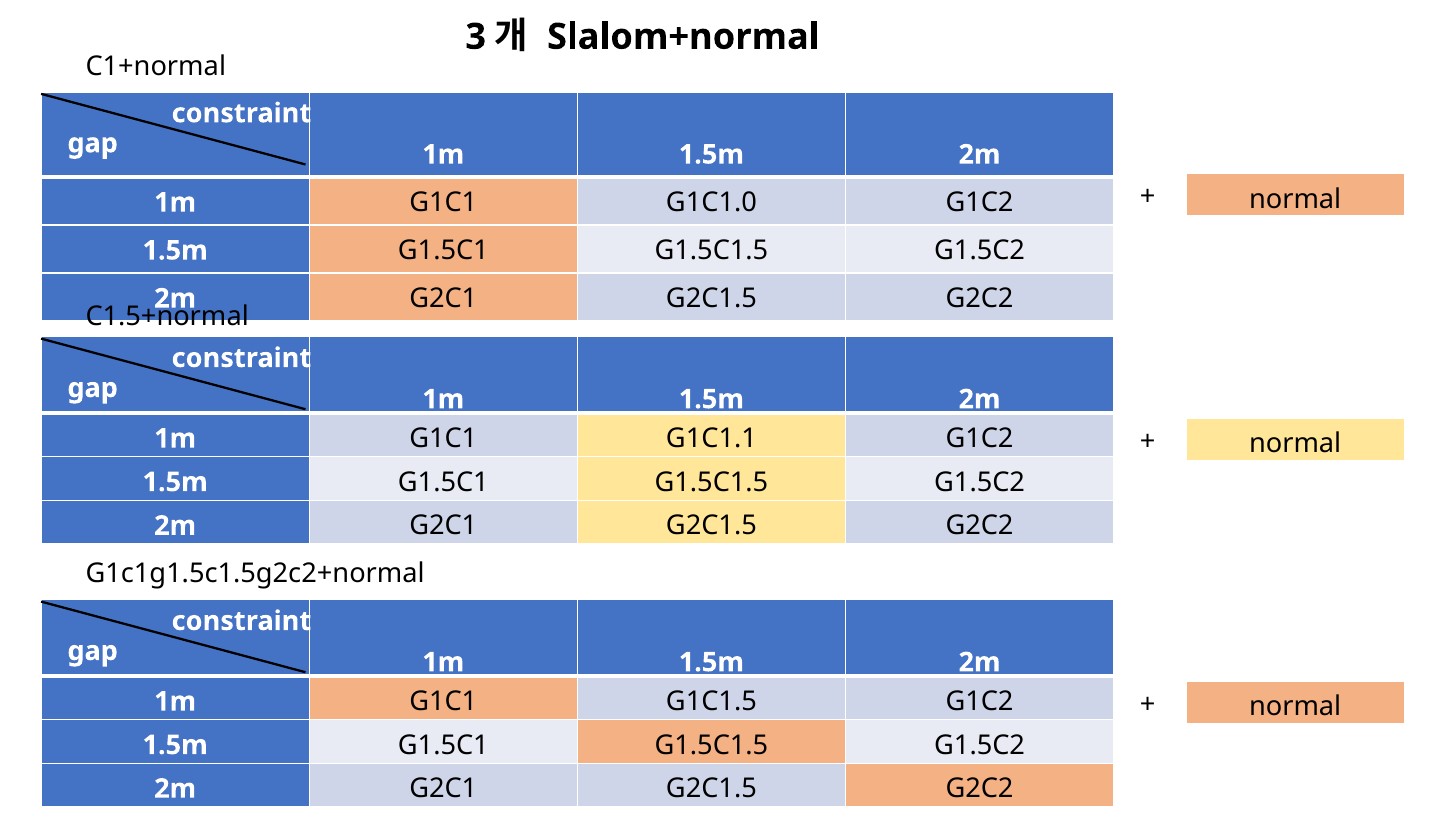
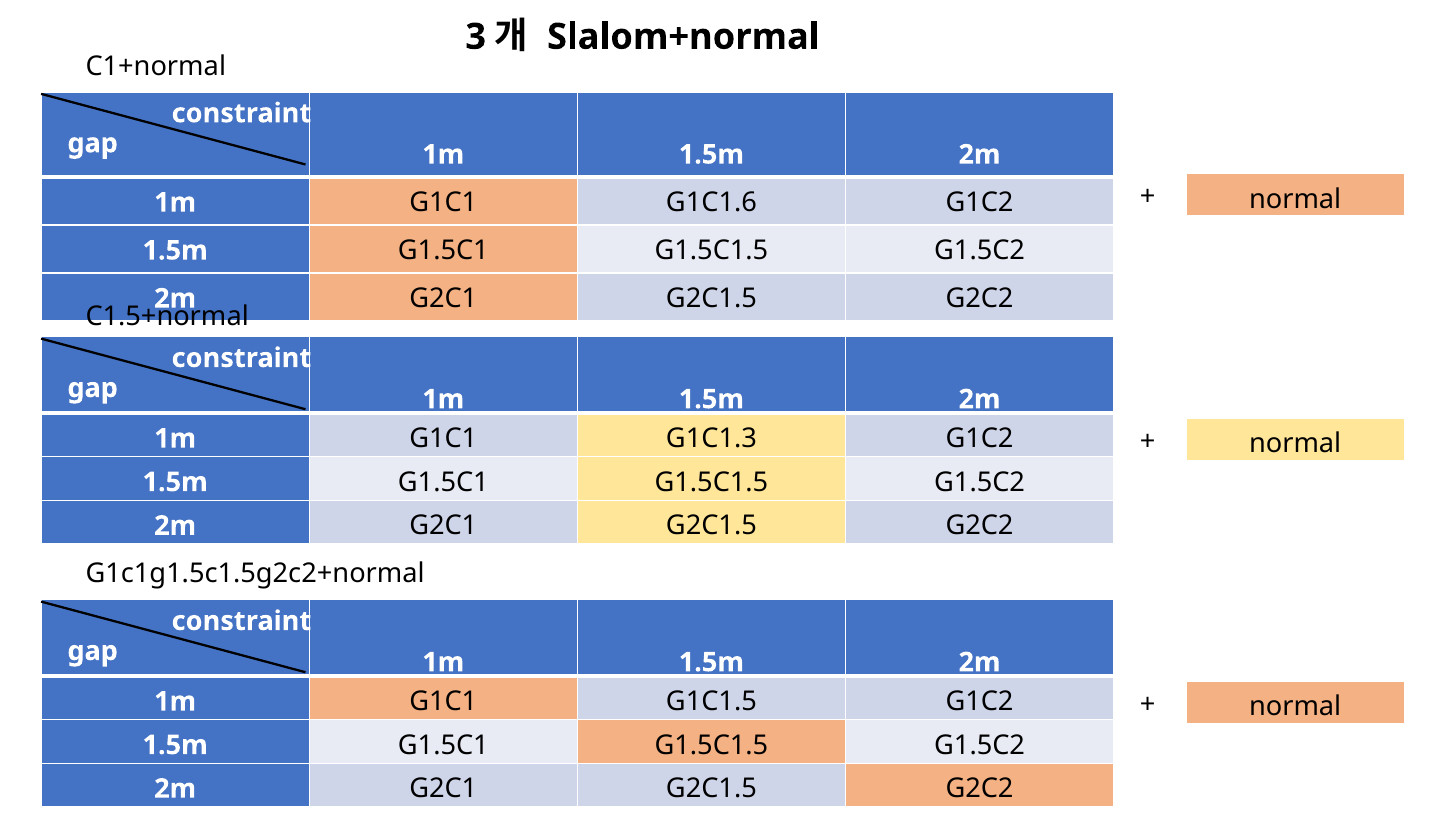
G1C1.0: G1C1.0 -> G1C1.6 (711, 202)
G1C1.1: G1C1.1 -> G1C1.3 (711, 438)
